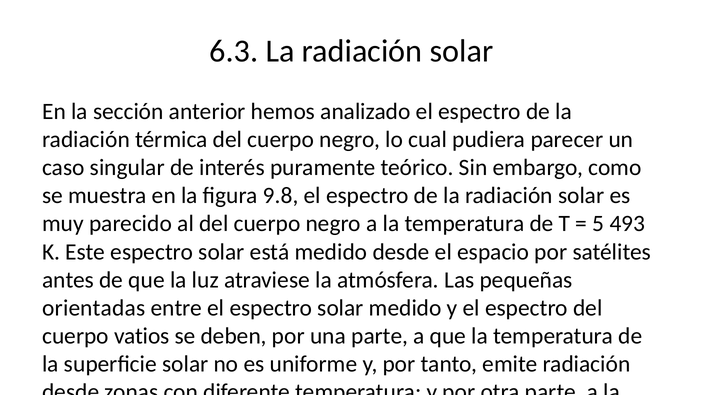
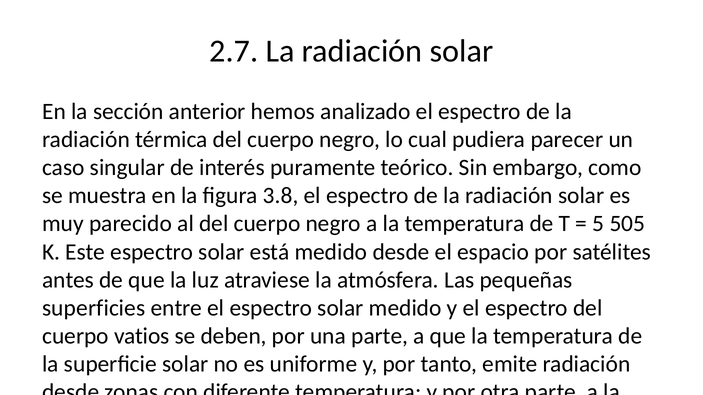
6.3: 6.3 -> 2.7 (234, 51)
9.8: 9.8 -> 3.8 (281, 196)
493: 493 -> 505 (627, 224)
orientadas: orientadas -> superficies (94, 308)
